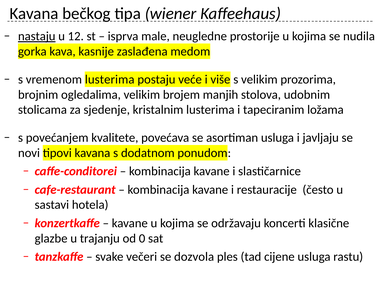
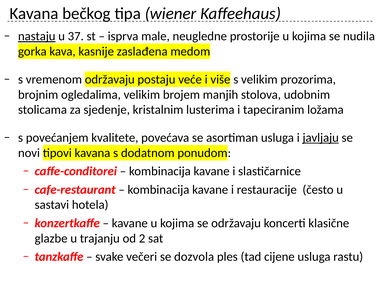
12: 12 -> 37 (76, 36)
vremenom lusterima: lusterima -> održavaju (110, 79)
javljaju underline: none -> present (321, 138)
0: 0 -> 2 (142, 238)
